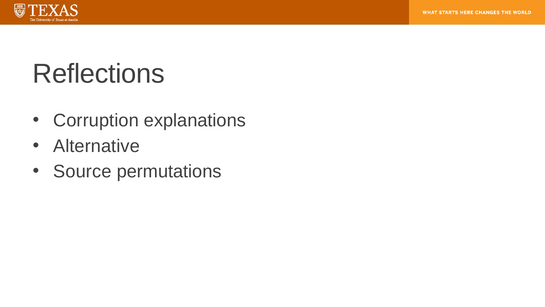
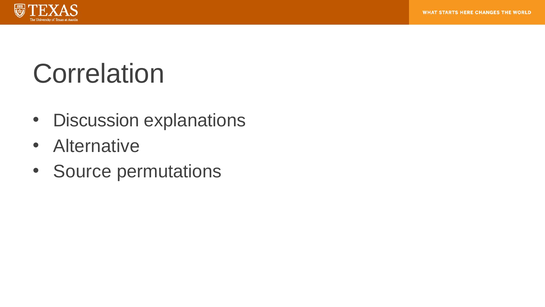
Reflections: Reflections -> Correlation (99, 74)
Corruption: Corruption -> Discussion (96, 120)
